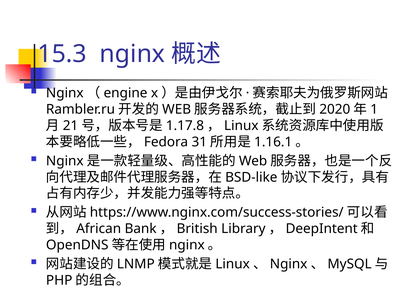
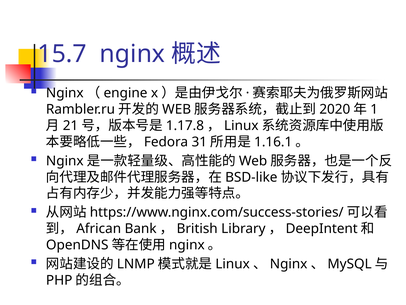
15.3: 15.3 -> 15.7 (62, 54)
